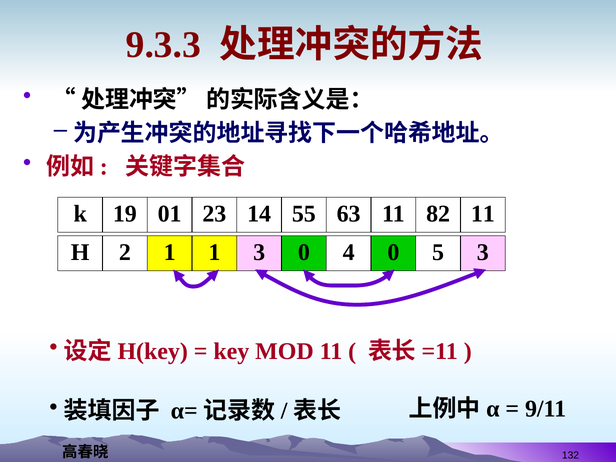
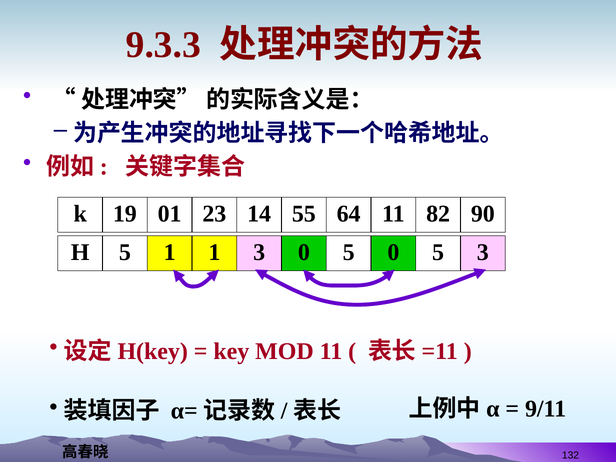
63: 63 -> 64 (349, 214)
82 11: 11 -> 90 (483, 214)
H 2: 2 -> 5 (125, 252)
3 0 4: 4 -> 5 (349, 252)
